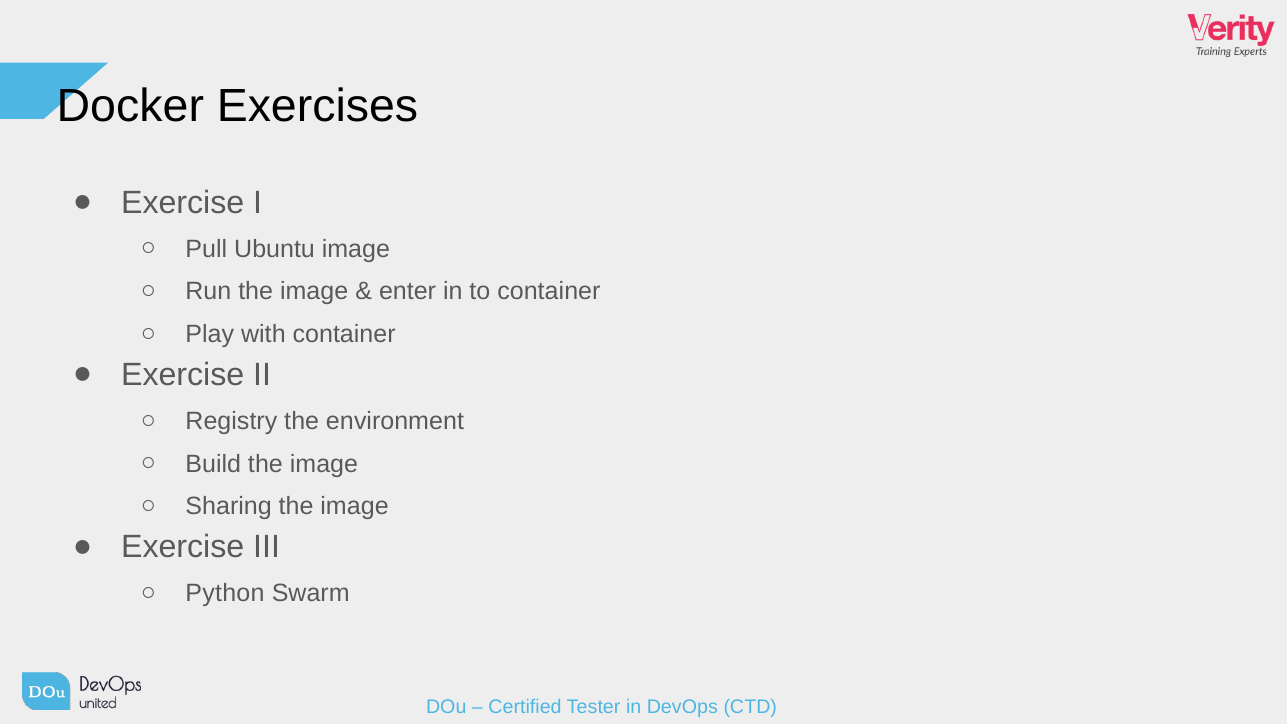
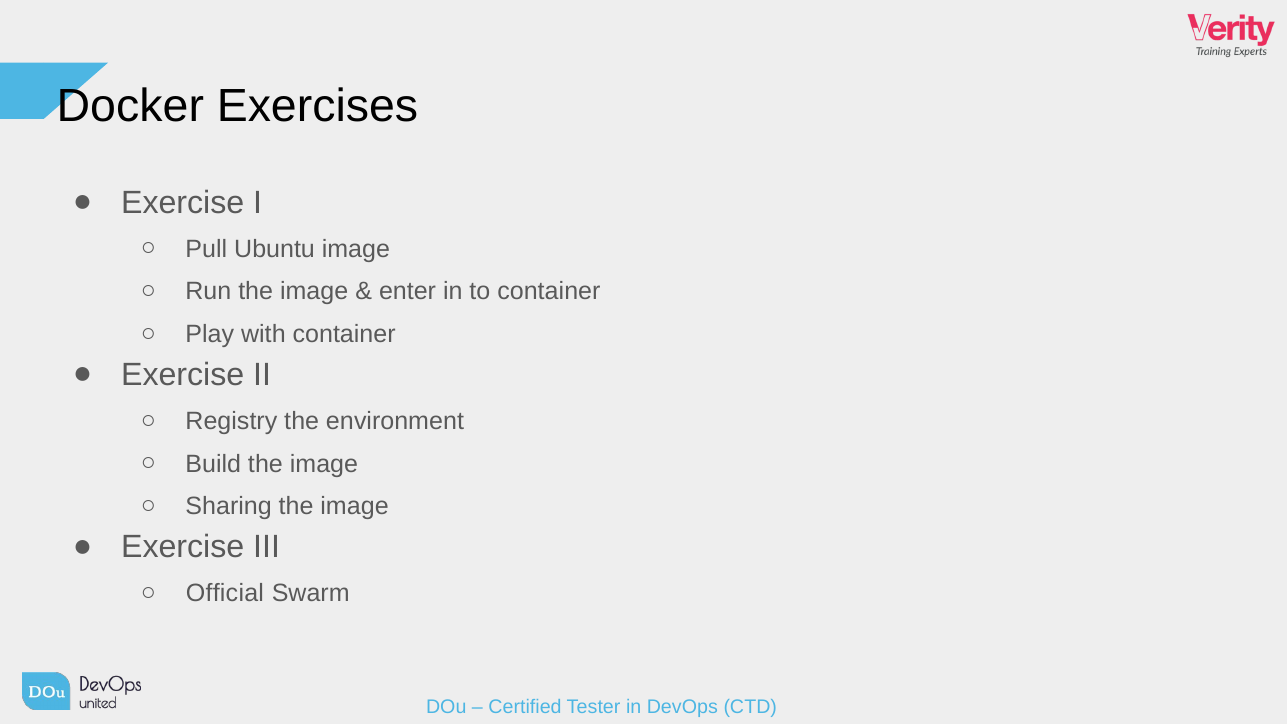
Python: Python -> Official (225, 594)
